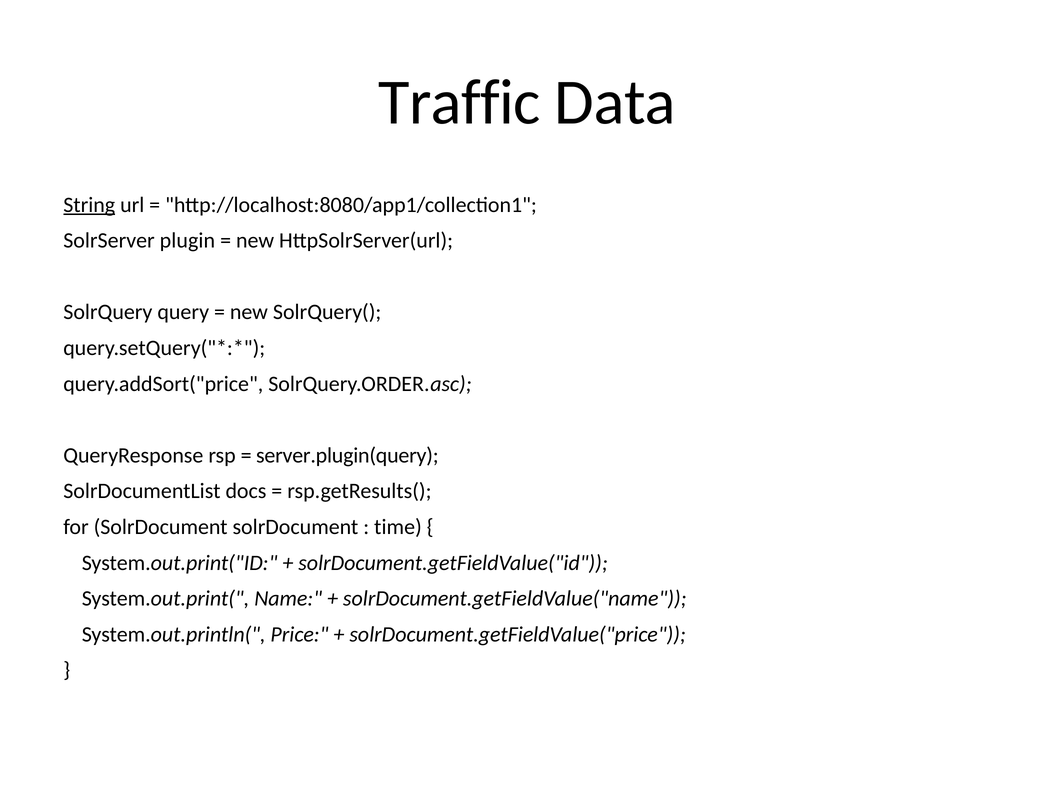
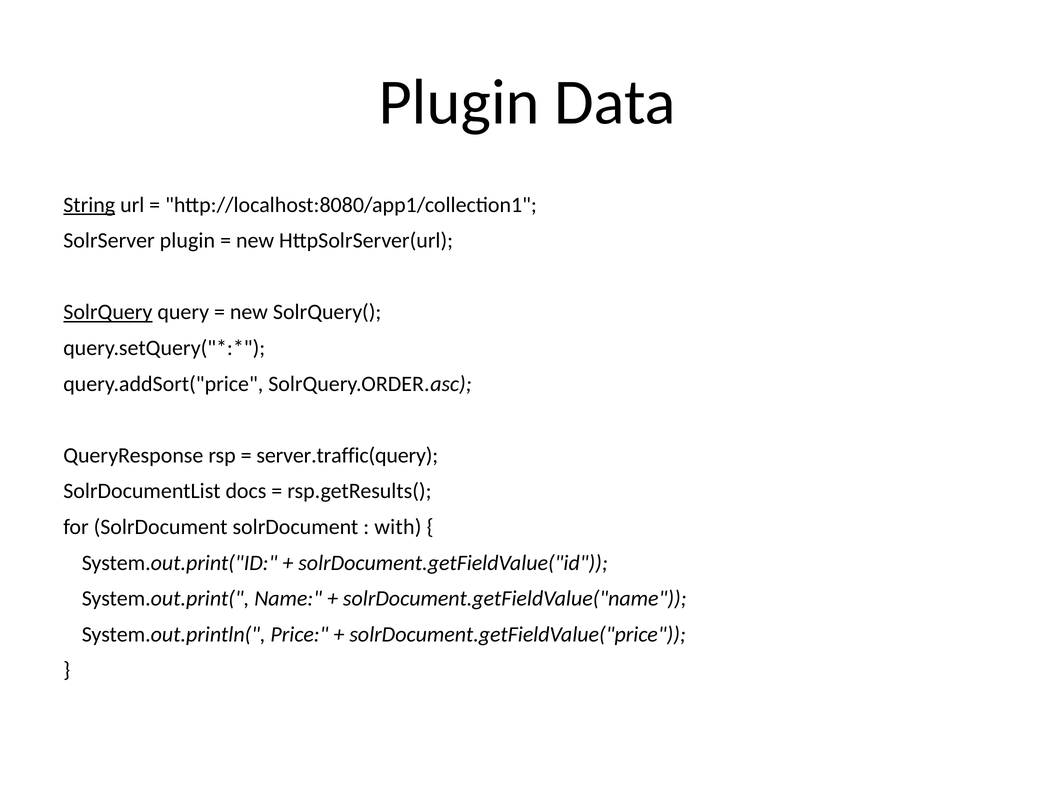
Traffic: Traffic -> Plugin (459, 102)
SolrQuery underline: none -> present (108, 312)
server.plugin(query: server.plugin(query -> server.traffic(query (347, 455)
time: time -> with (398, 526)
